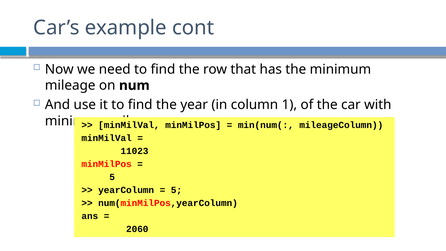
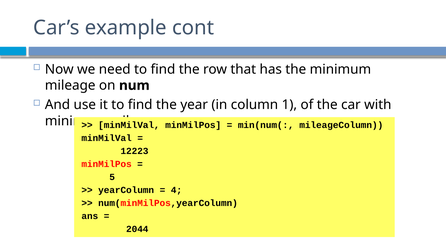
11023: 11023 -> 12223 (134, 151)
5: 5 -> 4 (176, 190)
2060: 2060 -> 2044 (137, 229)
